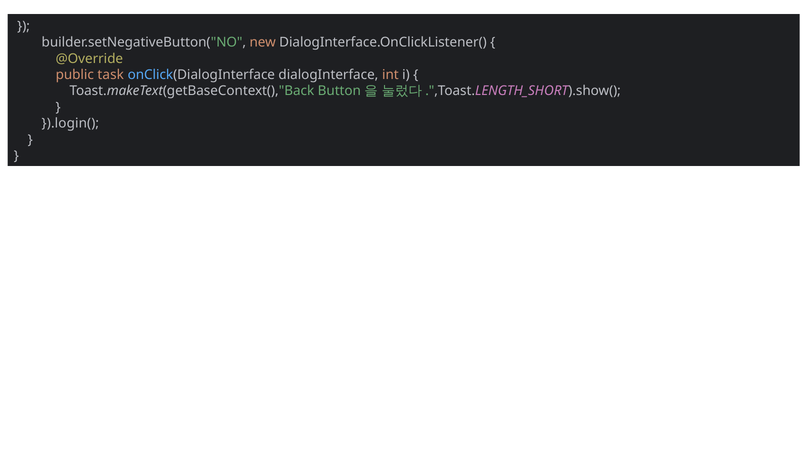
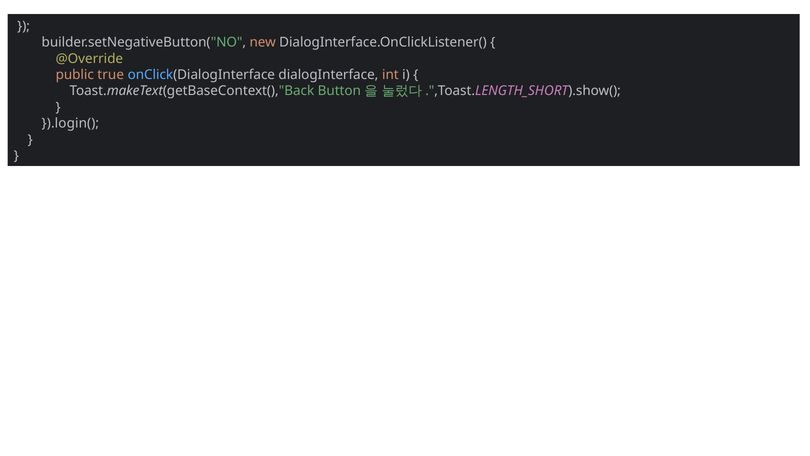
task: task -> true (111, 75)
